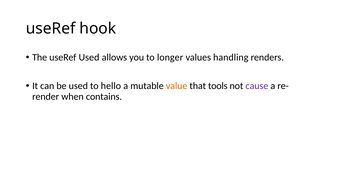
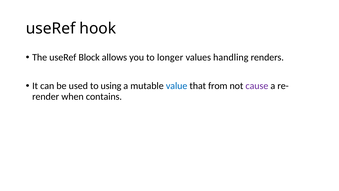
useRef Used: Used -> Block (89, 57)
hello: hello -> using (111, 86)
value colour: orange -> blue (177, 86)
tools: tools -> from (218, 86)
